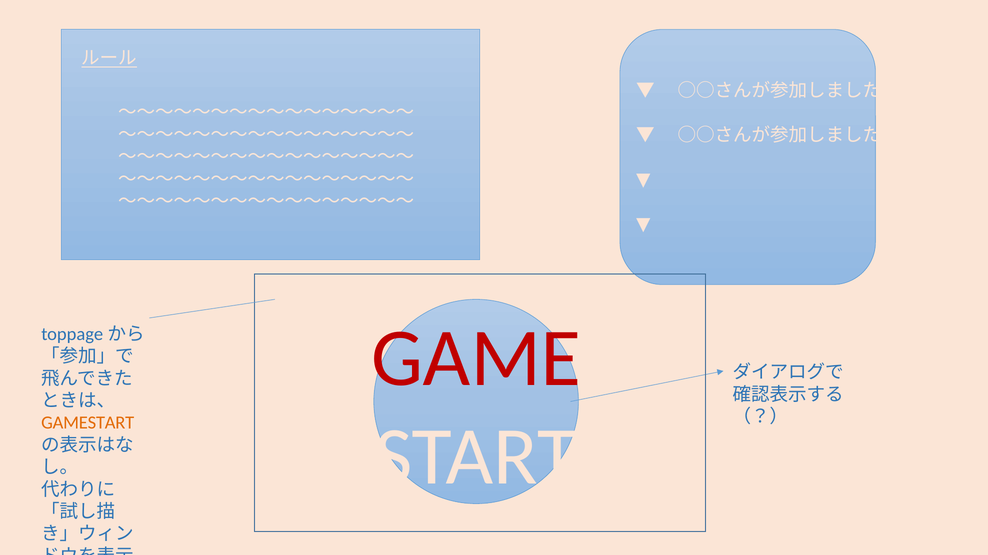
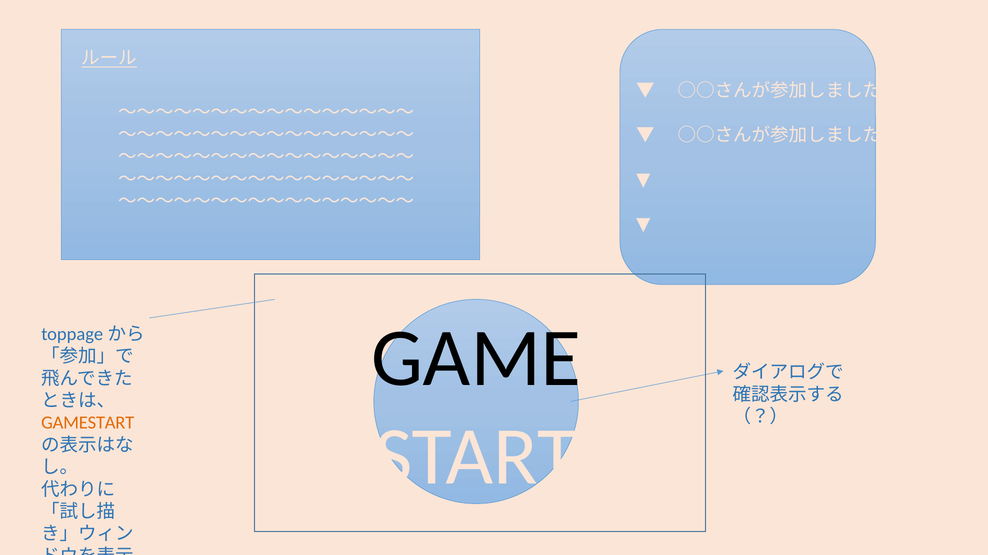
GAME colour: red -> black (476, 359)
